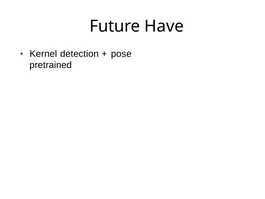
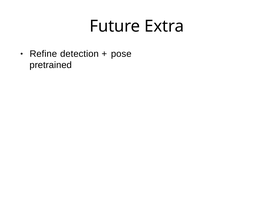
Have: Have -> Extra (164, 26)
Kernel: Kernel -> Refine (43, 54)
